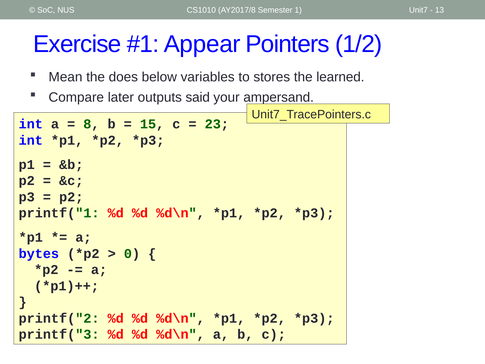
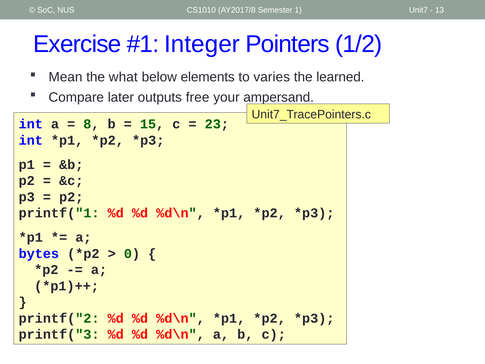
Appear: Appear -> Integer (202, 44)
does: does -> what (123, 77)
variables: variables -> elements (208, 77)
stores: stores -> varies (272, 77)
said: said -> free (198, 97)
